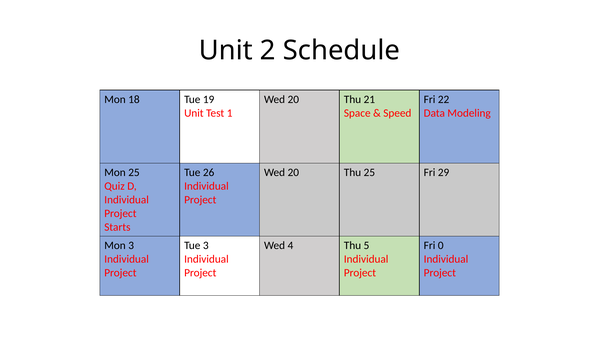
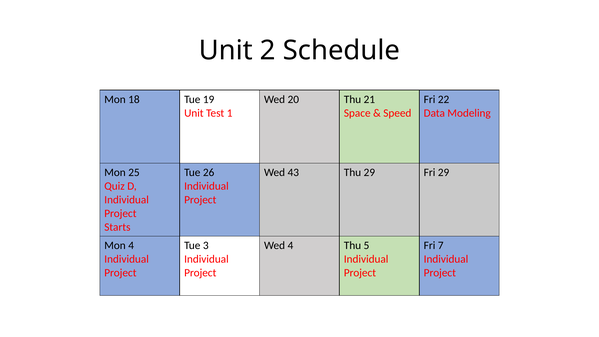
20: 20 -> 43 (293, 172)
Thu 25: 25 -> 29 (369, 172)
Mon 3: 3 -> 4 (131, 245)
0: 0 -> 7 (441, 245)
